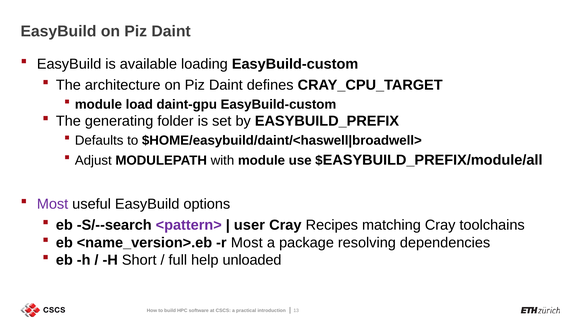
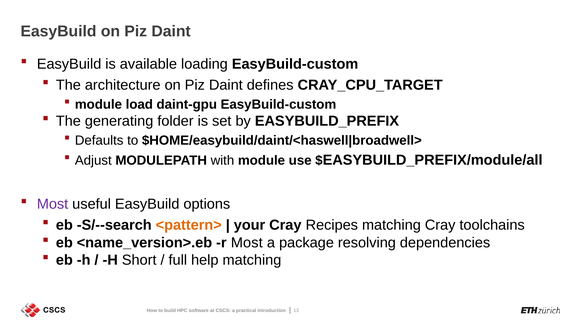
<pattern> colour: purple -> orange (189, 225)
user: user -> your (249, 225)
help unloaded: unloaded -> matching (252, 260)
